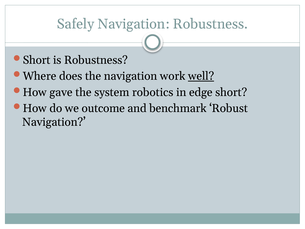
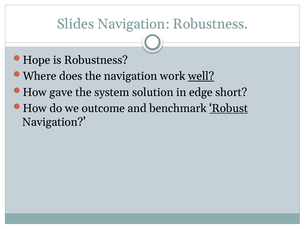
Safely: Safely -> Slides (75, 24)
Short: Short -> Hope (37, 60)
robotics: robotics -> solution (153, 92)
Robust underline: none -> present (229, 108)
